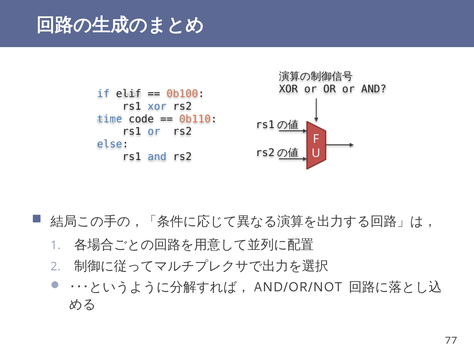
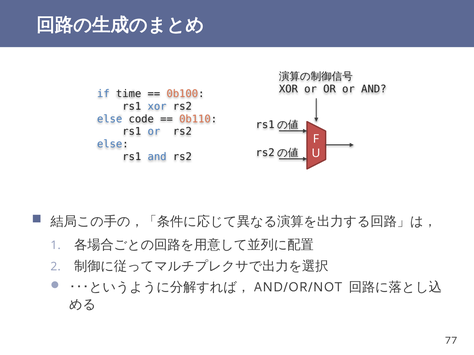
elif: elif -> time (129, 94)
time: time -> else (110, 119)
